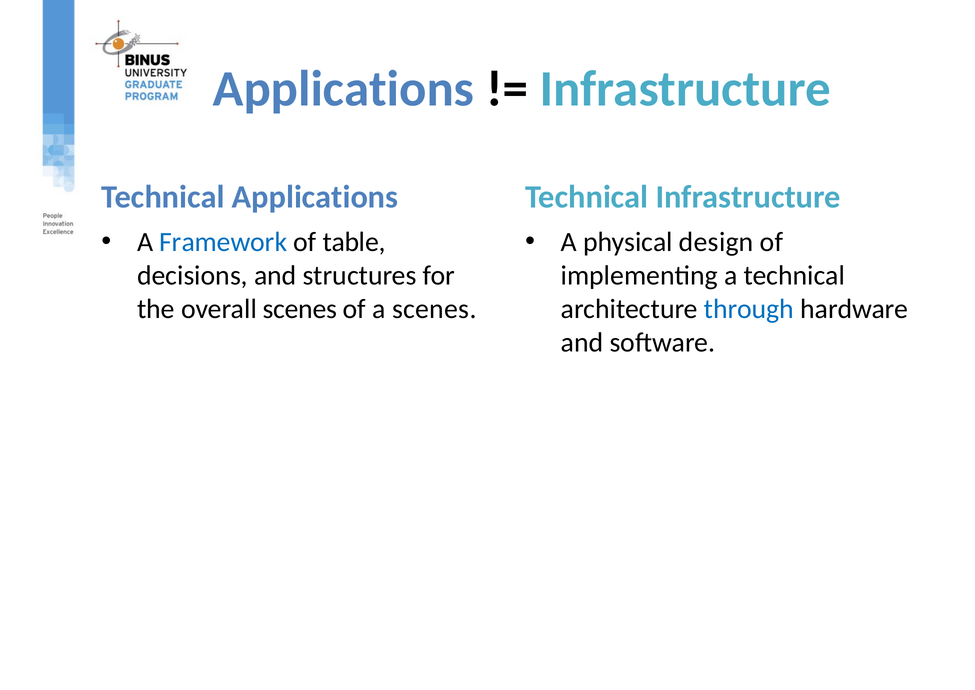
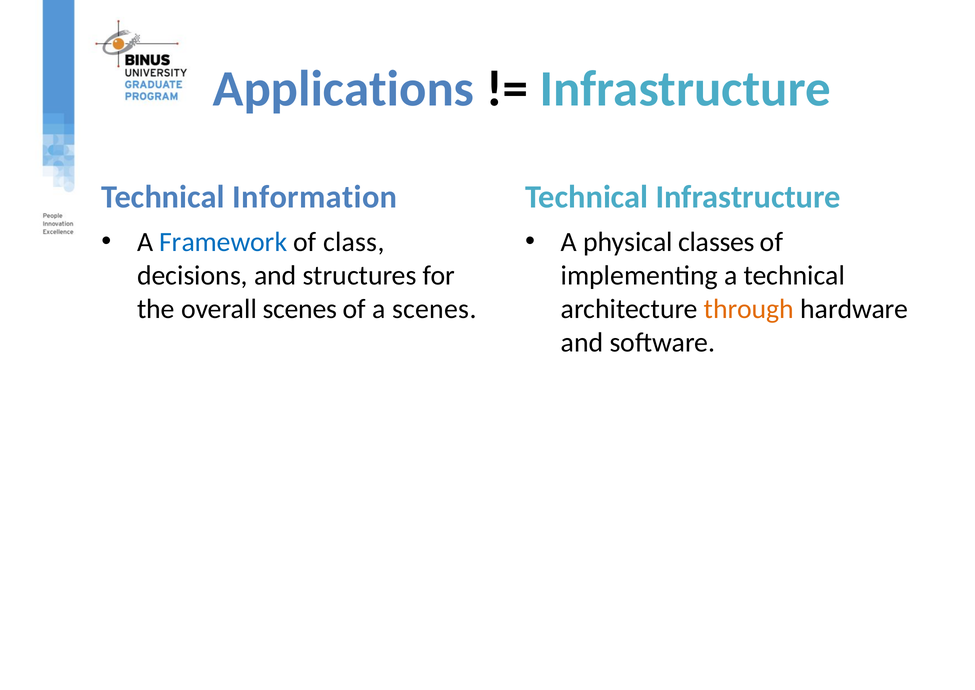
Technical Applications: Applications -> Information (315, 197)
table: table -> class (354, 242)
design: design -> classes (717, 242)
through colour: blue -> orange (749, 309)
